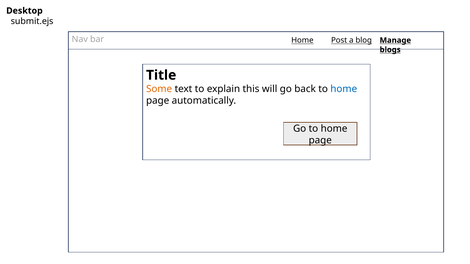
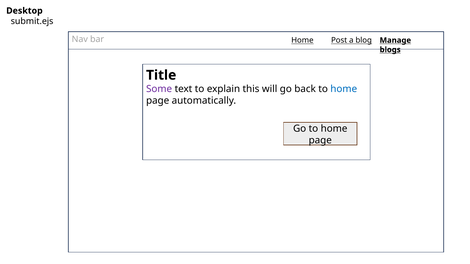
Some colour: orange -> purple (159, 89)
